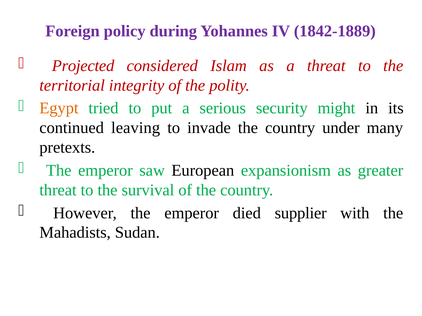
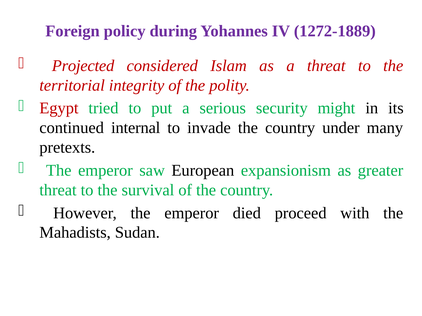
1842-1889: 1842-1889 -> 1272-1889 (335, 31)
Egypt colour: orange -> red (59, 108)
leaving: leaving -> internal (136, 128)
supplier: supplier -> proceed (301, 213)
